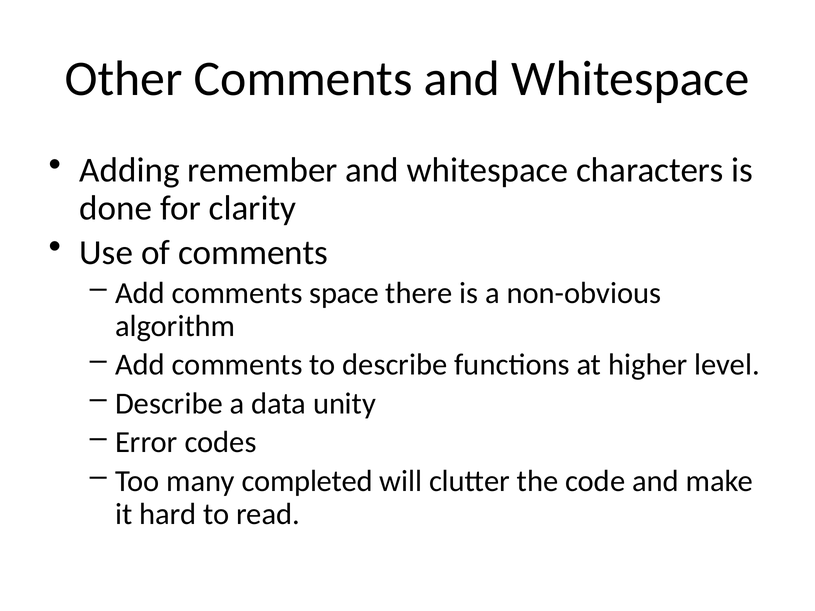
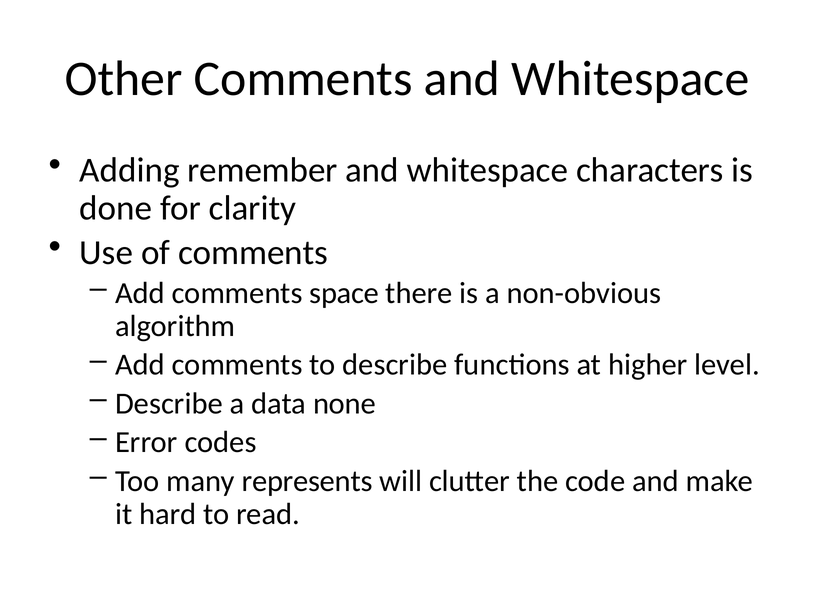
unity: unity -> none (344, 404)
completed: completed -> represents (307, 481)
